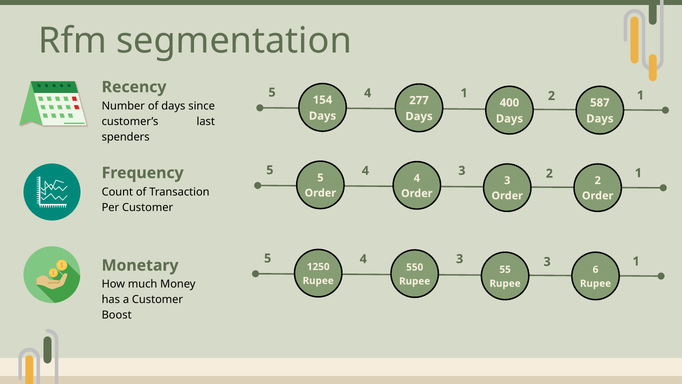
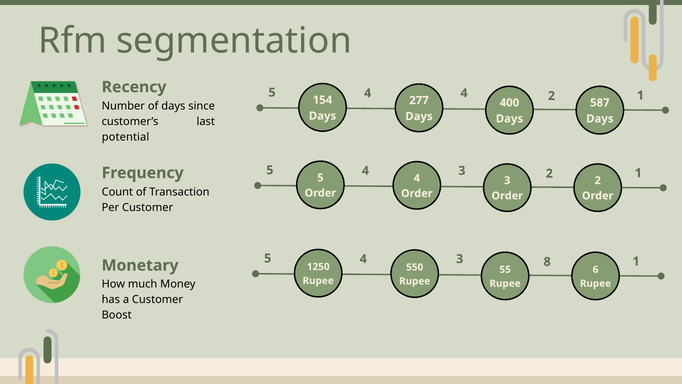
4 1: 1 -> 4 (464, 93)
spenders: spenders -> potential (126, 137)
3 3: 3 -> 8 (547, 262)
